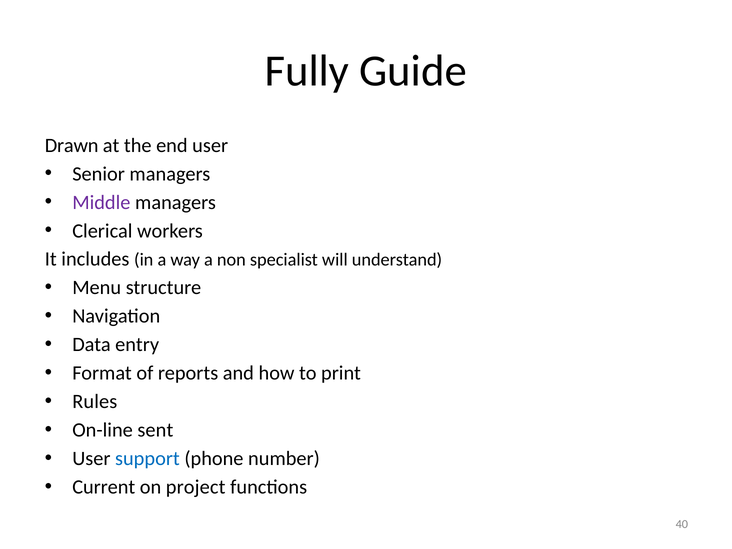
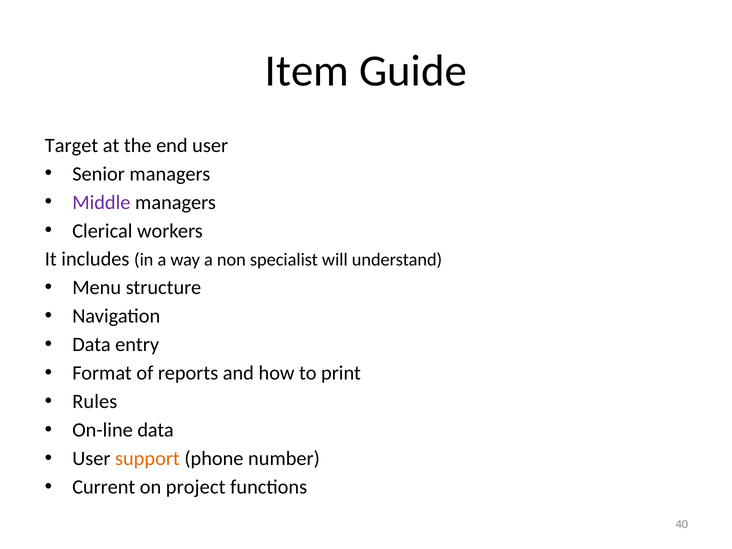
Fully: Fully -> Item (307, 71)
Drawn: Drawn -> Target (72, 145)
On-line sent: sent -> data (156, 430)
support colour: blue -> orange (147, 459)
